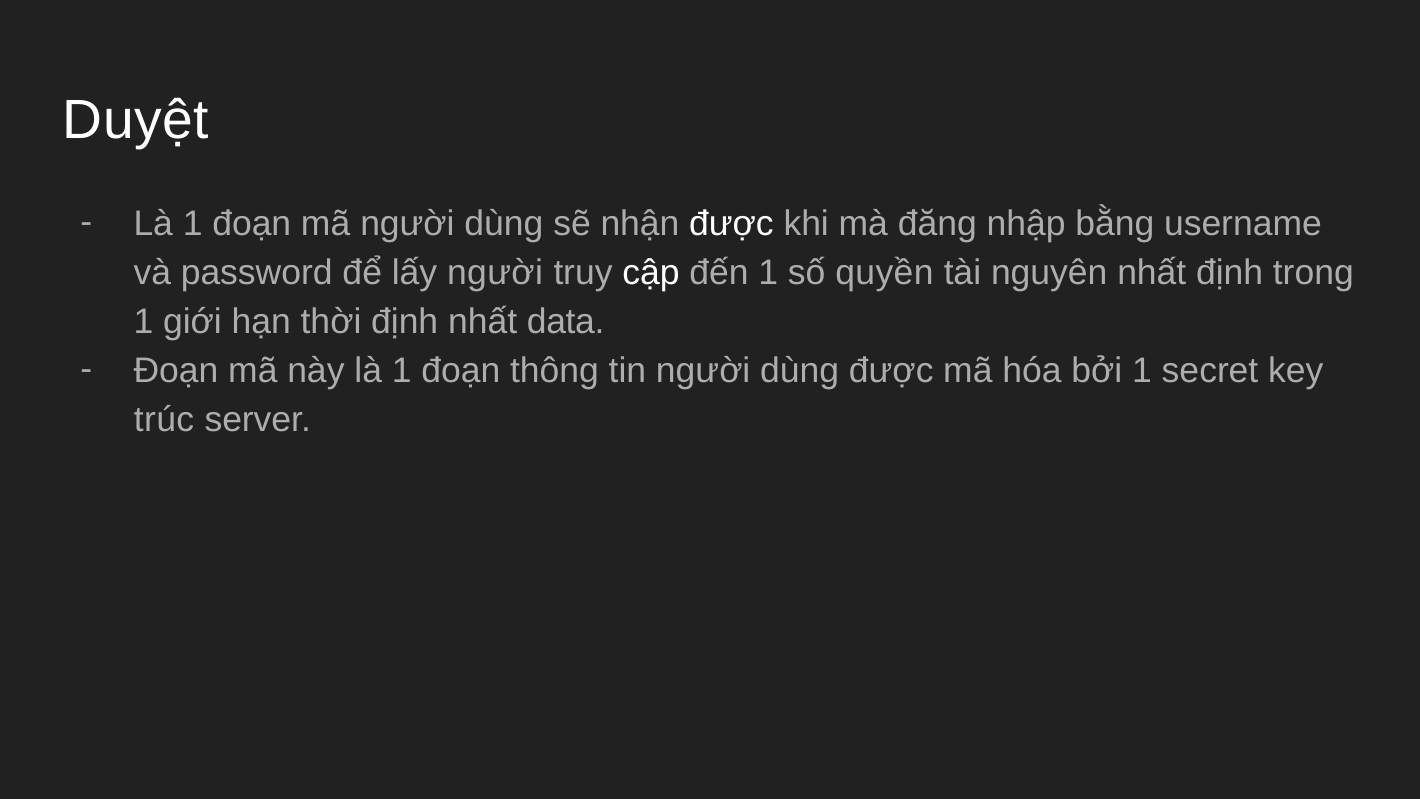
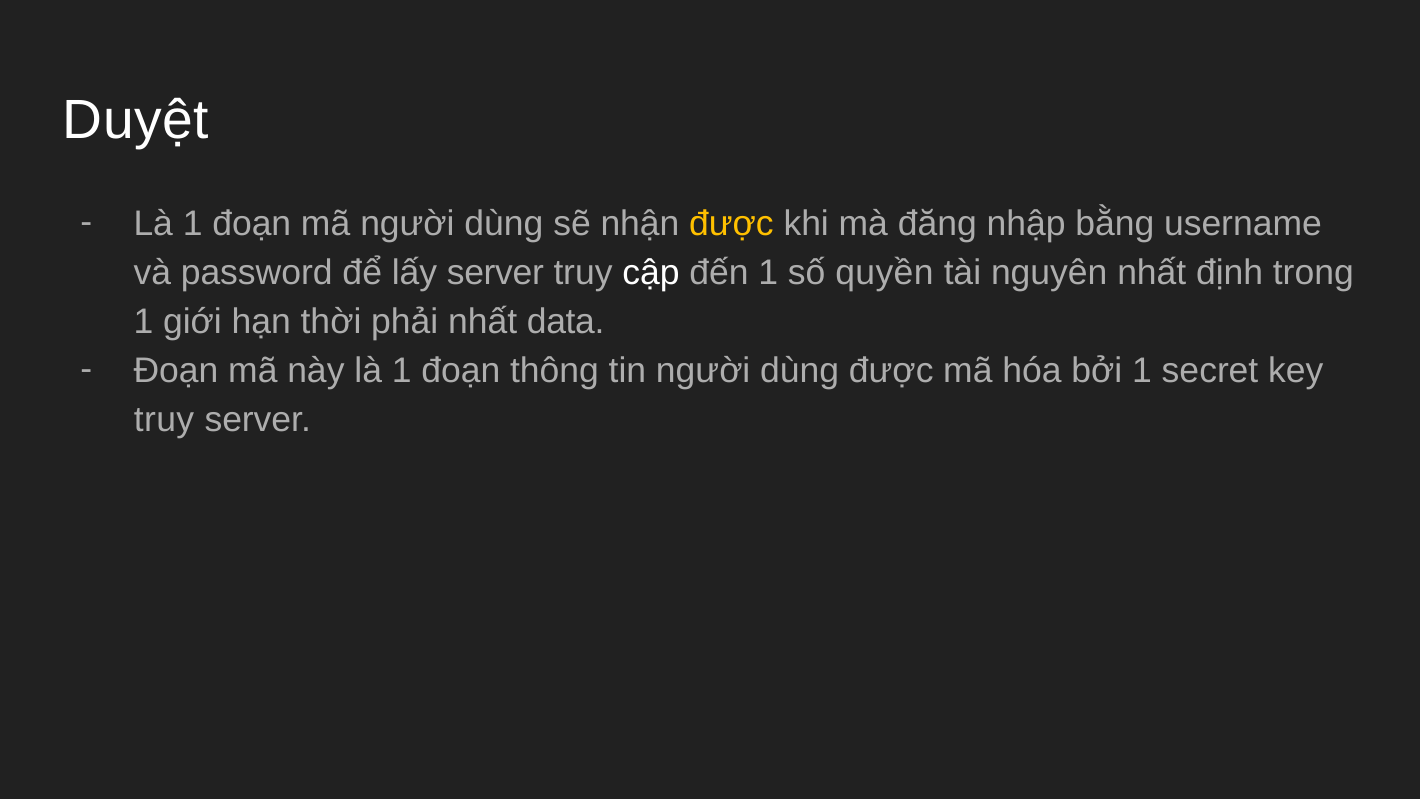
được colour: white -> yellow (731, 223)
lấy người: người -> server (495, 272)
thời định: định -> phải (405, 321)
trúc: trúc -> truy (164, 419)
